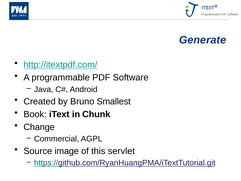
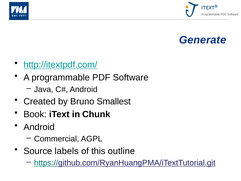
Change: Change -> Android (39, 127)
image: image -> labels (67, 151)
servlet: servlet -> outline (121, 151)
